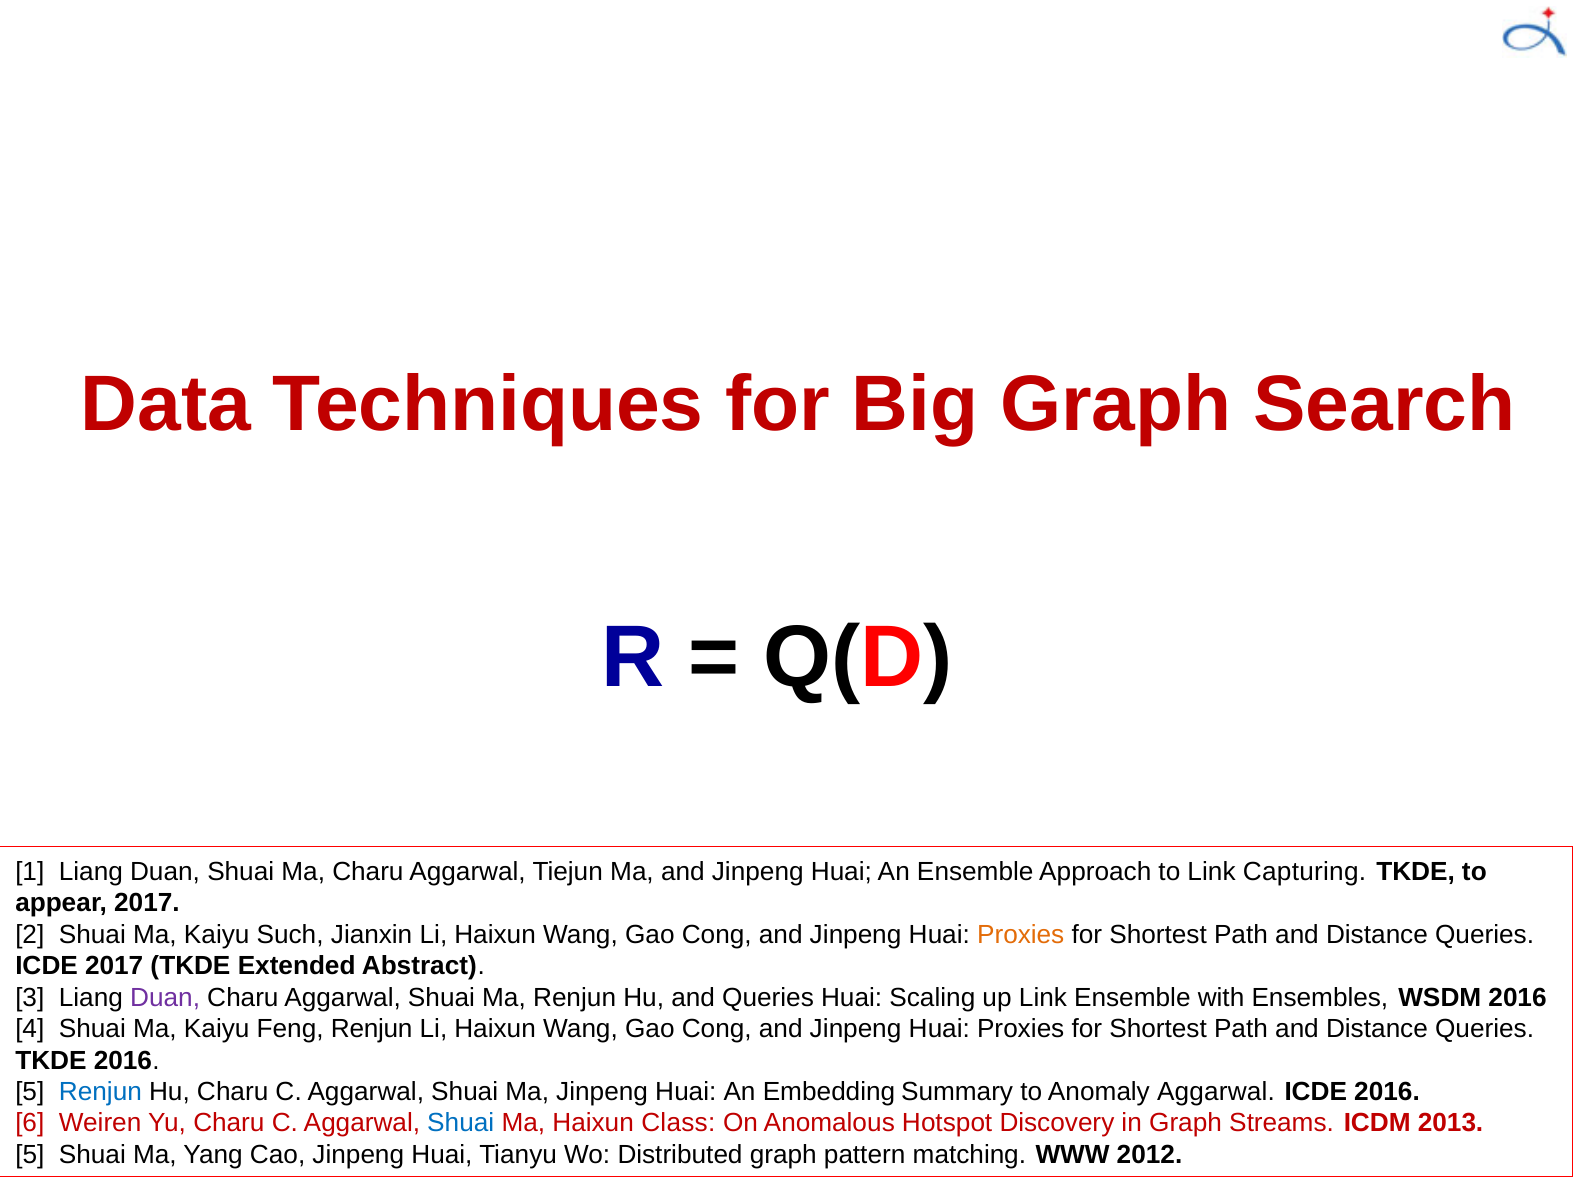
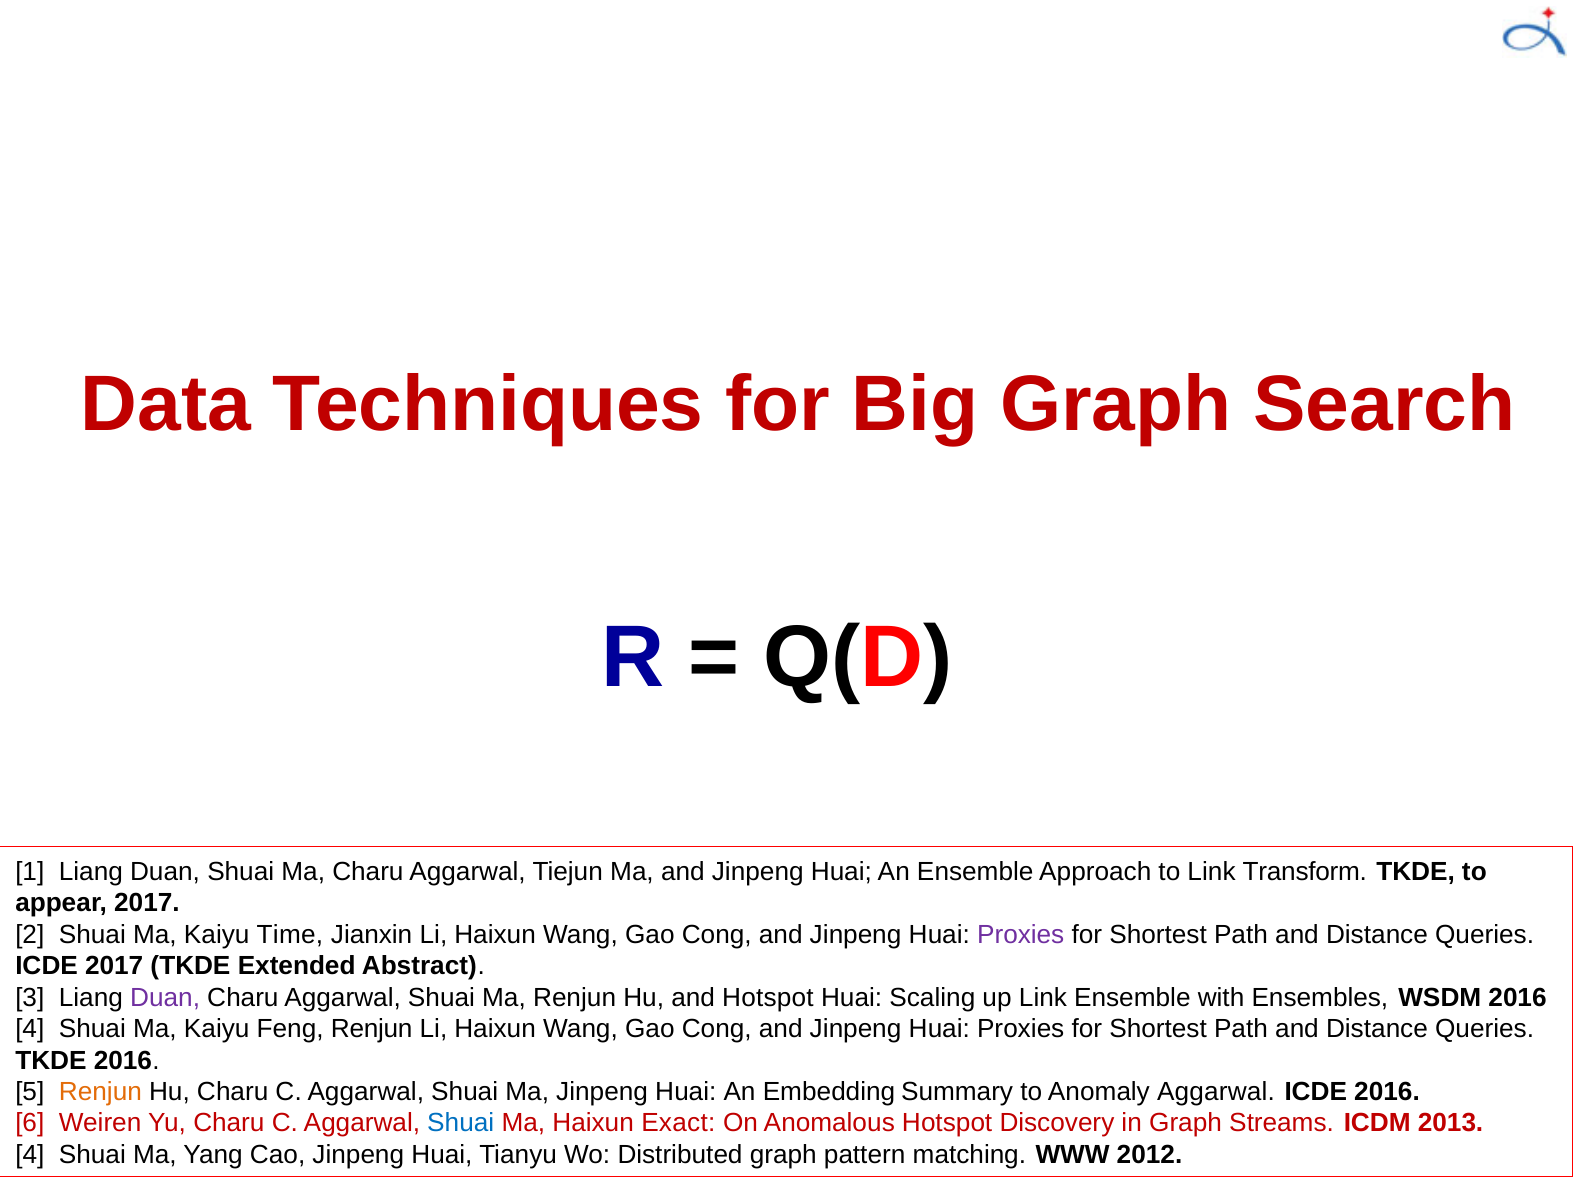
Capturing: Capturing -> Transform (1305, 871)
Such: Such -> Time (290, 934)
Proxies colour: orange -> purple (1021, 934)
and Queries: Queries -> Hotspot (768, 997)
Renjun colour: blue -> orange (100, 1092)
Class: Class -> Exact (678, 1123)
5: 5 -> 4 (30, 1155)
